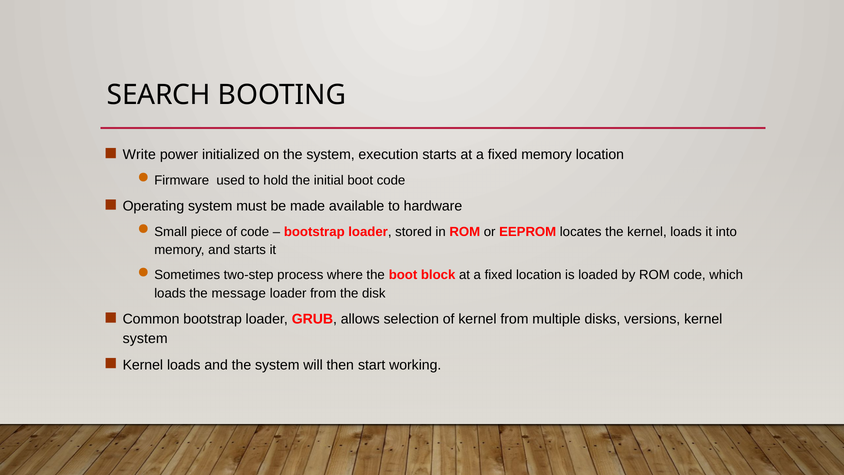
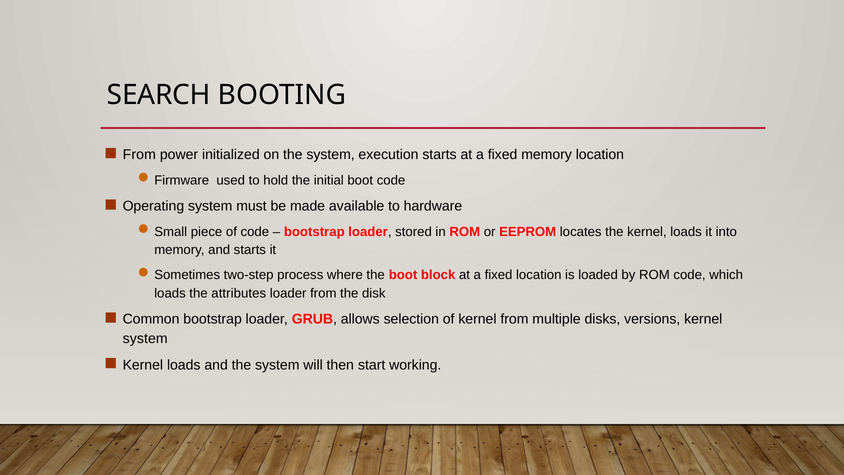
Write: Write -> From (139, 155)
message: message -> attributes (239, 293)
